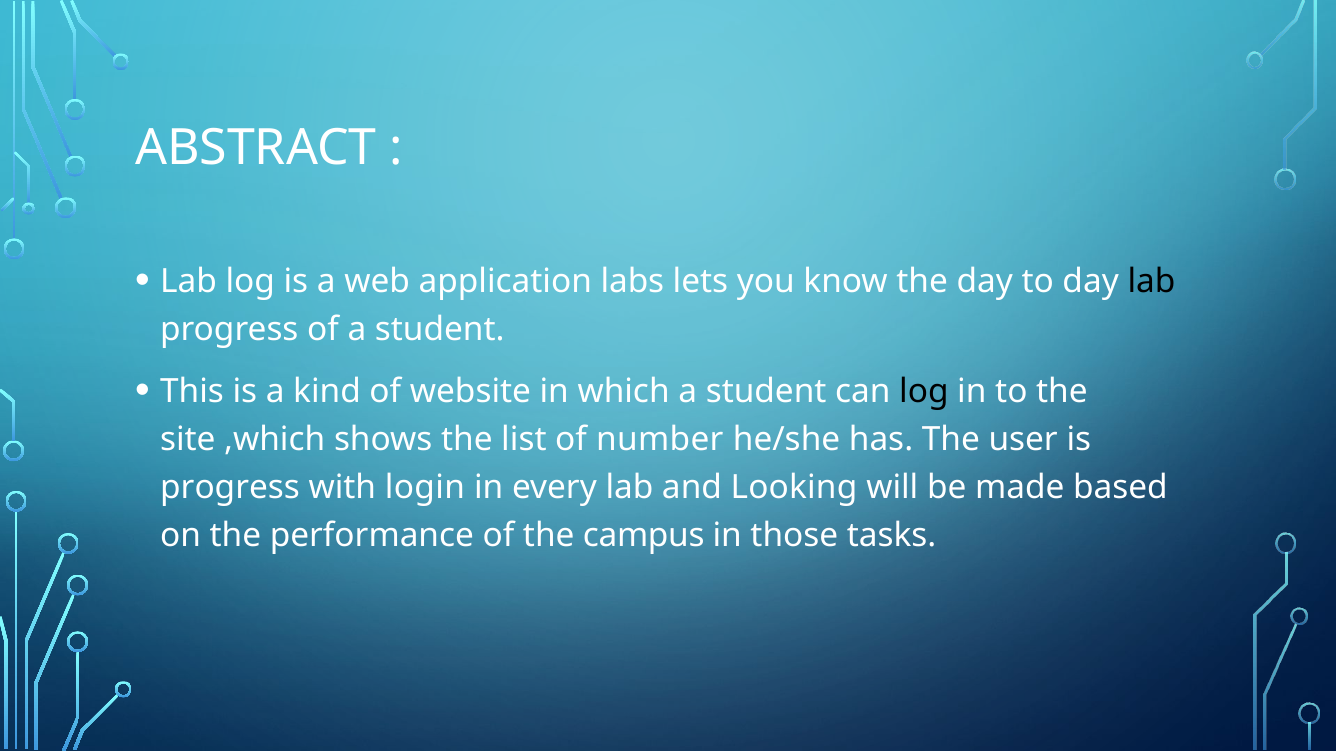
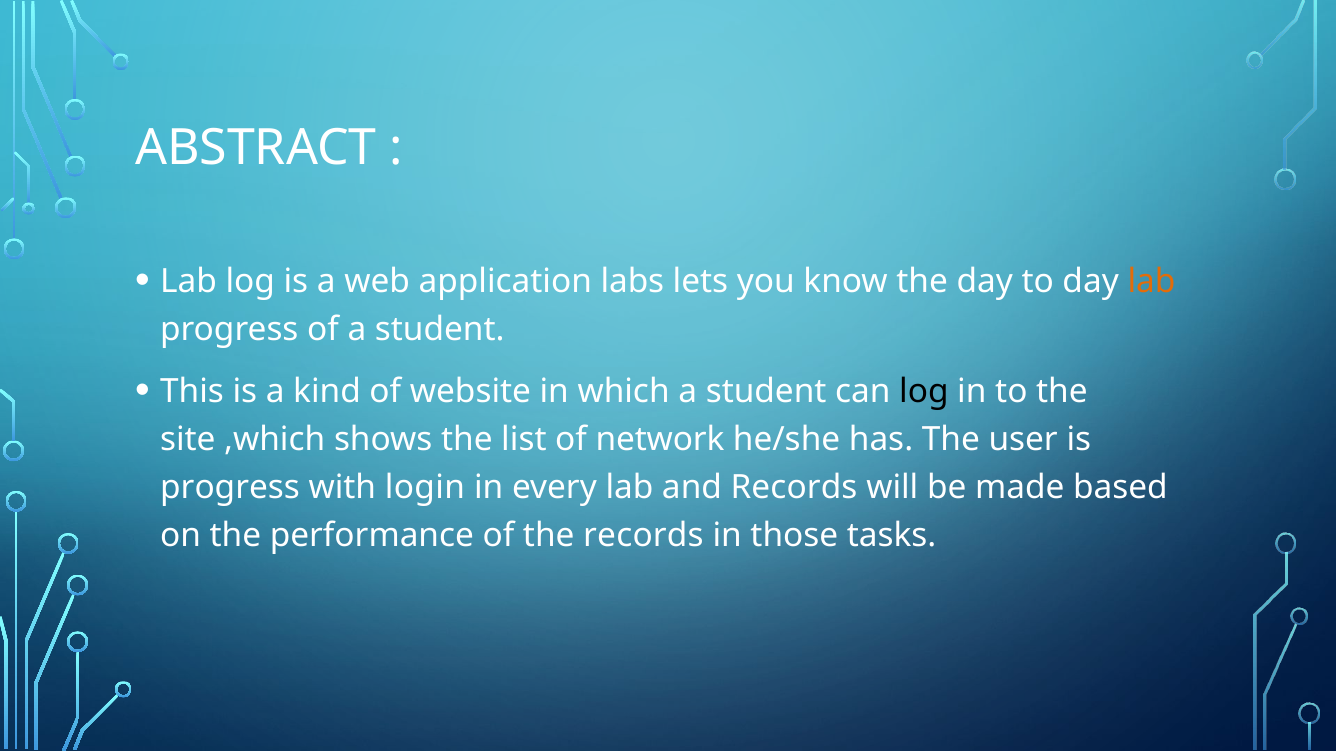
lab colour: black -> orange (1152, 282)
number: number -> network (660, 440)
and Looking: Looking -> Records (794, 488)
the campus: campus -> records (643, 536)
